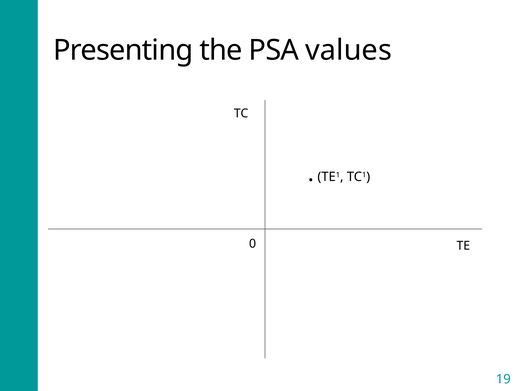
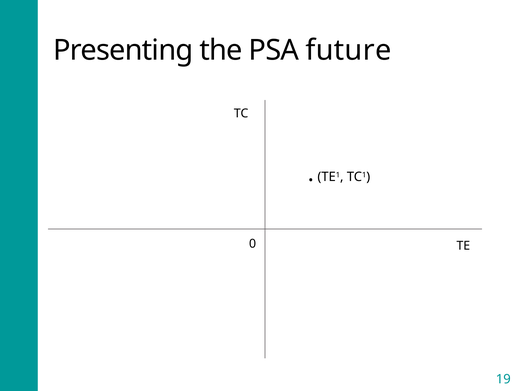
values: values -> future (348, 50)
